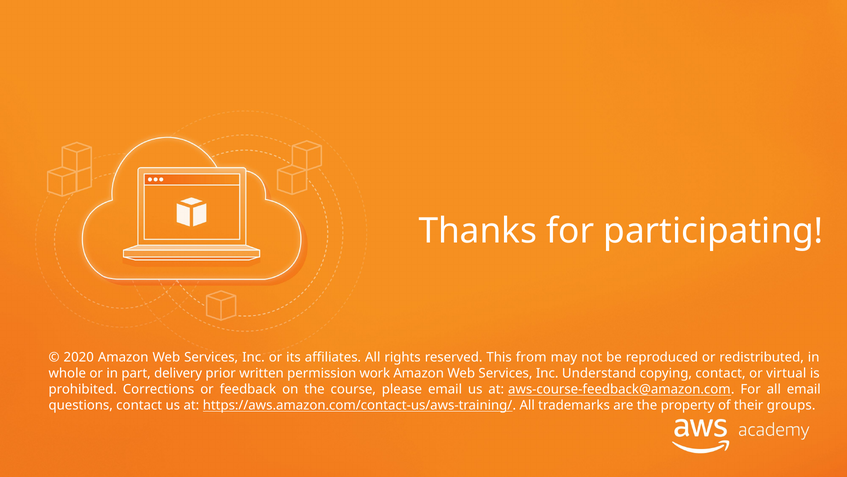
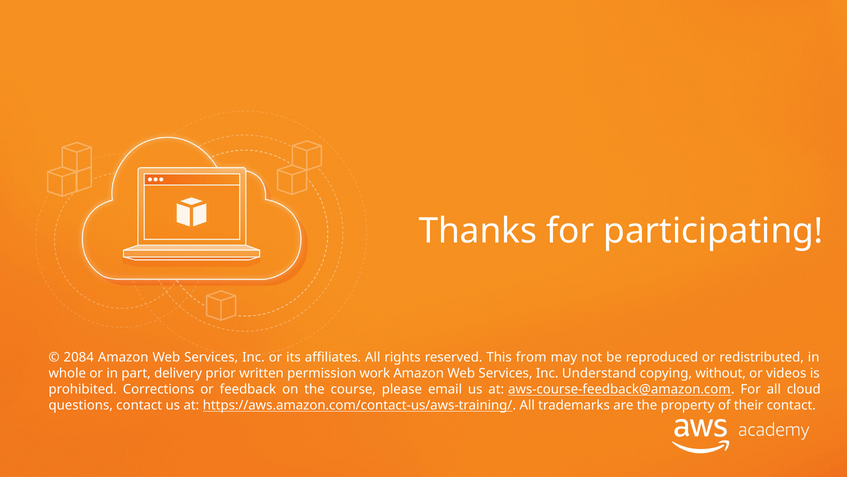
2020: 2020 -> 2084 (79, 357)
copying contact: contact -> without (721, 373)
virtual: virtual -> videos (786, 373)
all email: email -> cloud (804, 389)
their groups: groups -> contact (791, 405)
